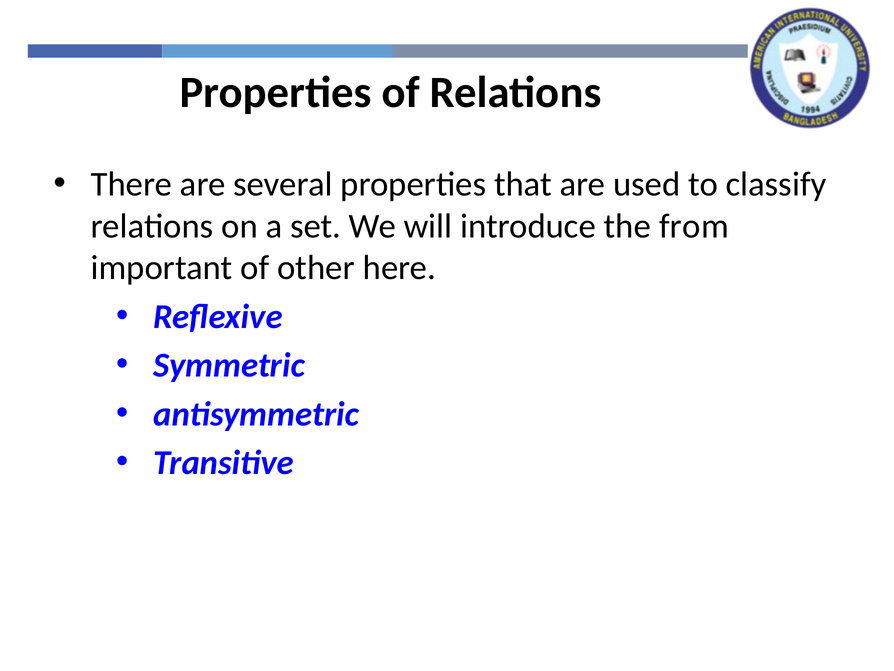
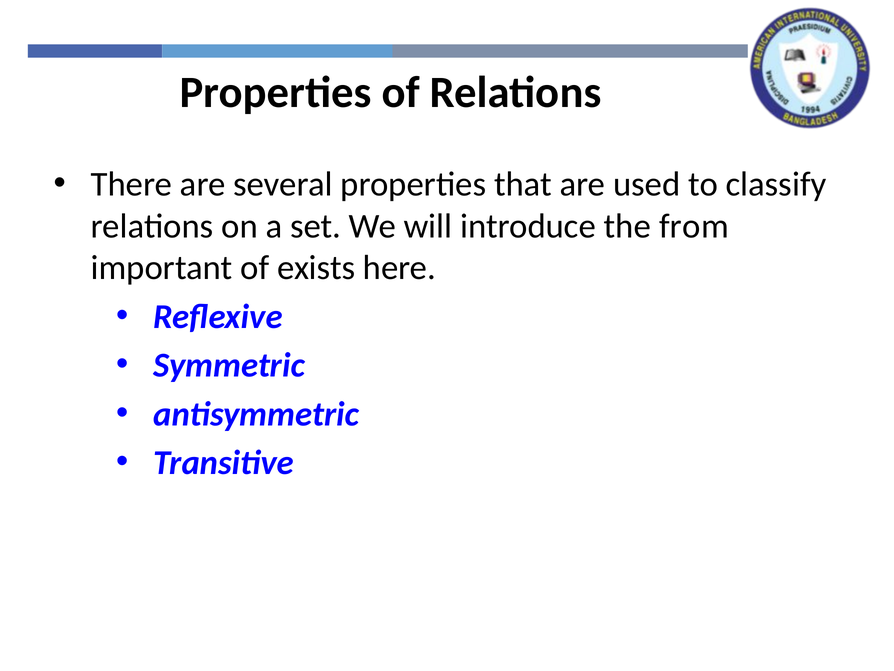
other: other -> exists (316, 268)
